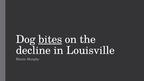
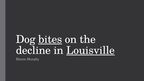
Louisville underline: none -> present (91, 50)
